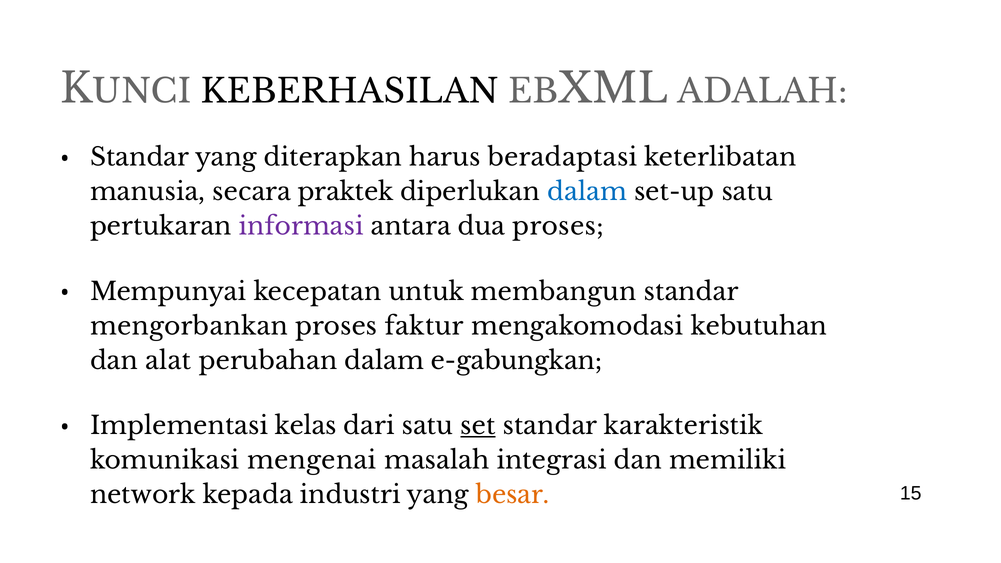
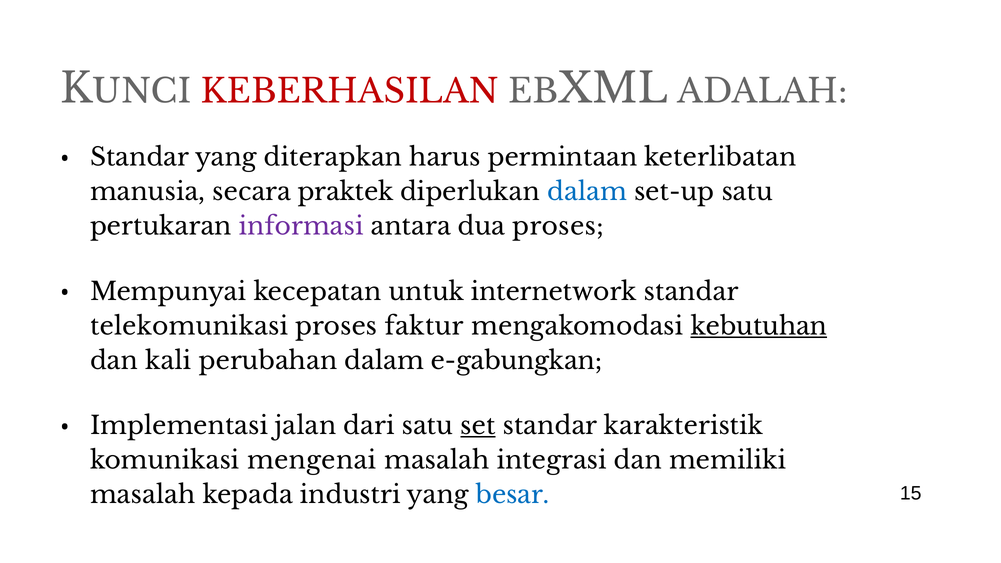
KEBERHASILAN colour: black -> red (350, 92)
beradaptasi: beradaptasi -> permintaan (563, 158)
membangun: membangun -> internetwork (554, 292)
mengorbankan: mengorbankan -> telekomunikasi (189, 326)
kebutuhan underline: none -> present (759, 326)
alat: alat -> kali (168, 361)
kelas: kelas -> jalan (305, 426)
network: network -> masalah (143, 495)
besar colour: orange -> blue (513, 495)
